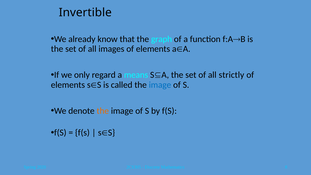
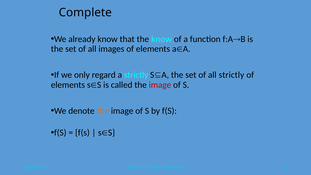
Invertible: Invertible -> Complete (85, 13)
the graph: graph -> know (161, 39)
a means: means -> strictly (136, 75)
image colour: blue -> red (160, 85)
